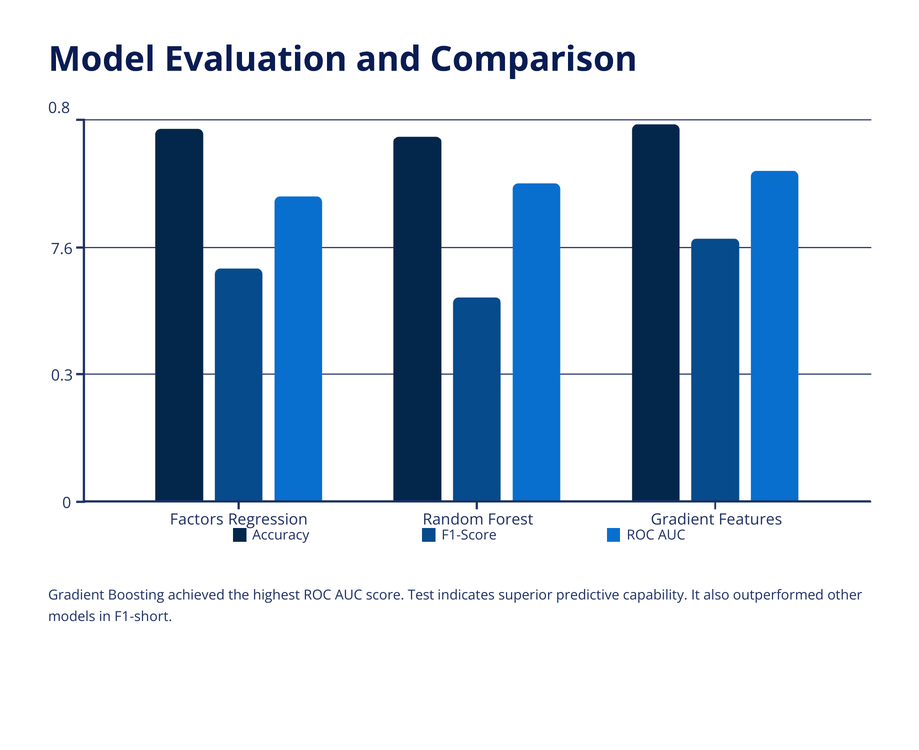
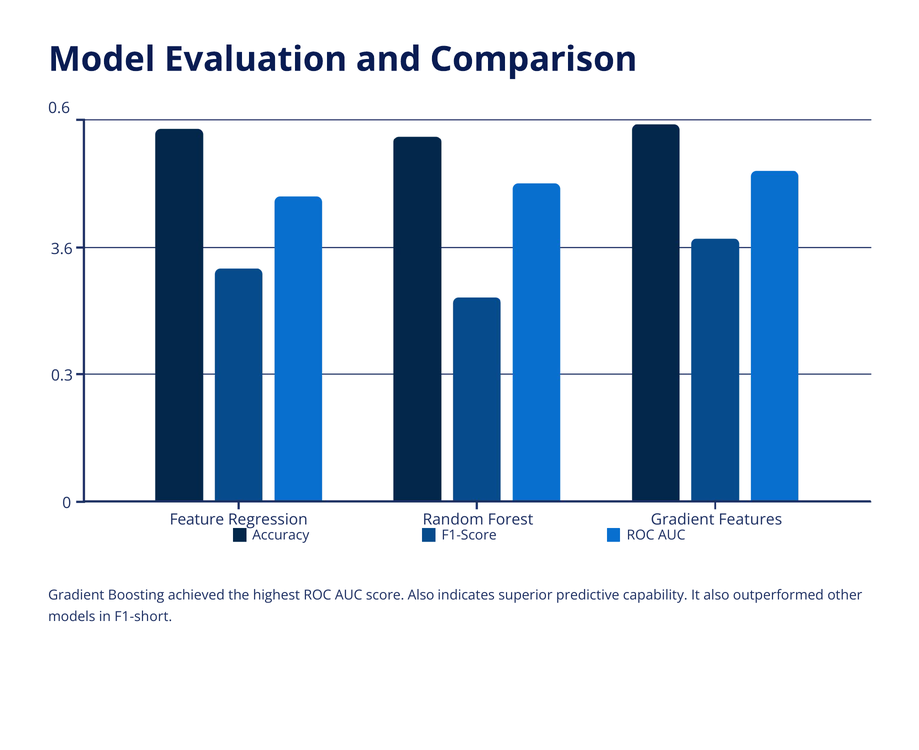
0.8: 0.8 -> 0.6 (59, 108)
7.6: 7.6 -> 3.6 (62, 249)
Factors: Factors -> Feature (197, 520)
score Test: Test -> Also (421, 596)
